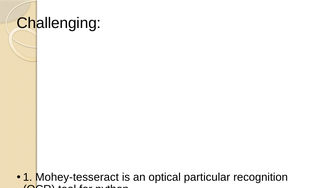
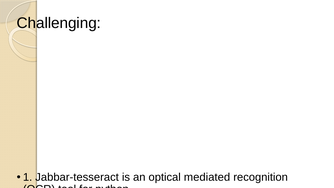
Mohey-tesseract: Mohey-tesseract -> Jabbar-tesseract (77, 177)
particular: particular -> mediated (207, 177)
